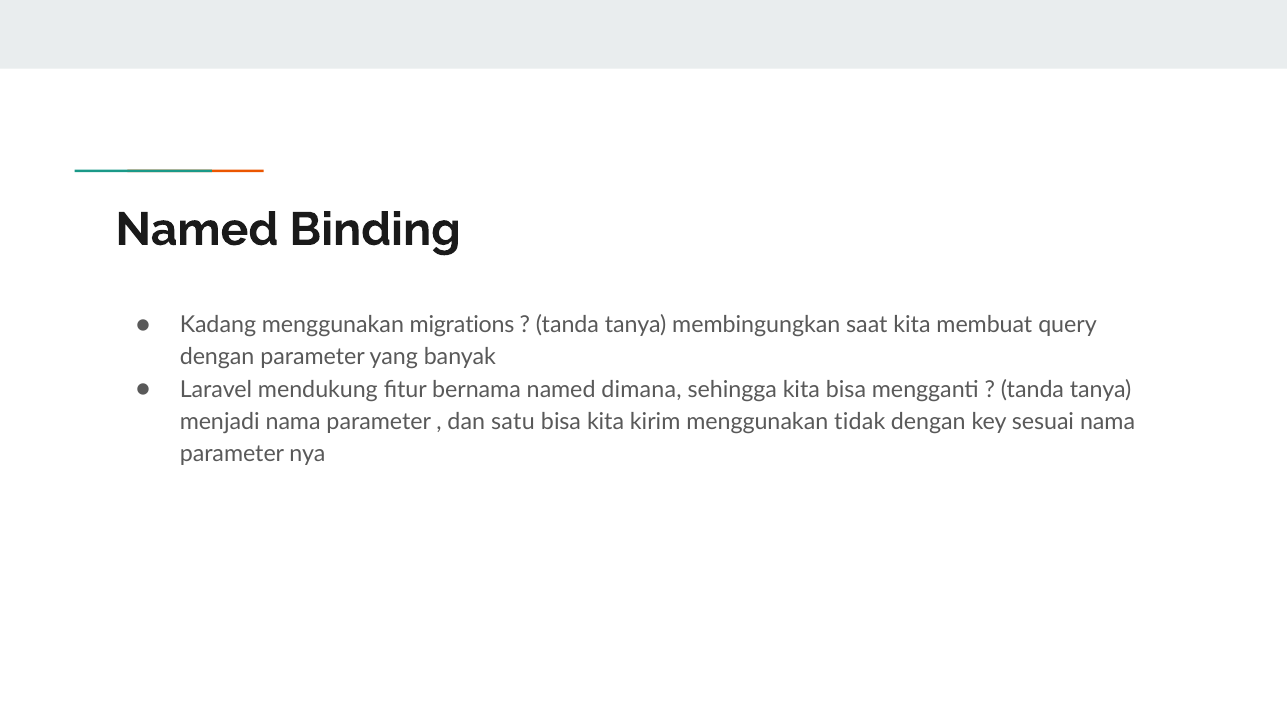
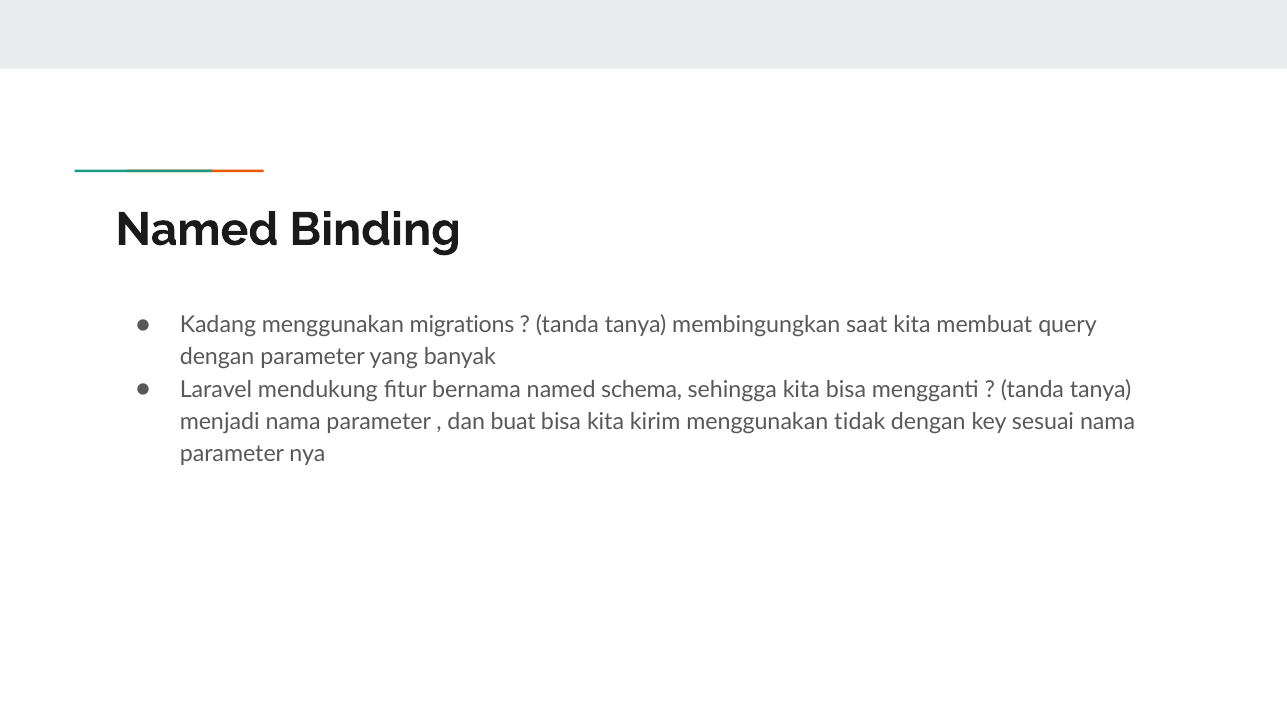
dimana: dimana -> schema (642, 389)
satu: satu -> buat (513, 421)
